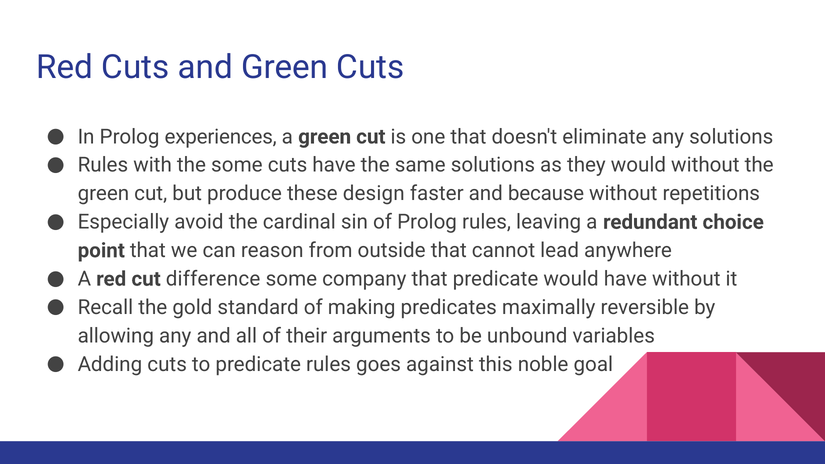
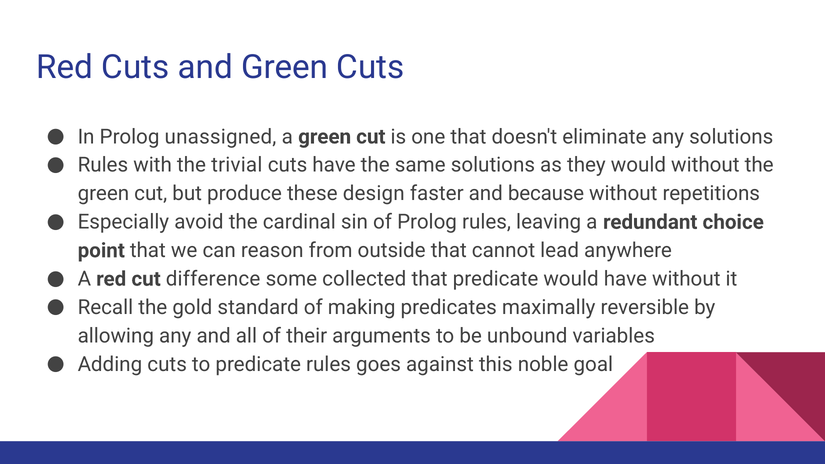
experiences: experiences -> unassigned (220, 137)
the some: some -> trivial (237, 165)
company: company -> collected (364, 279)
